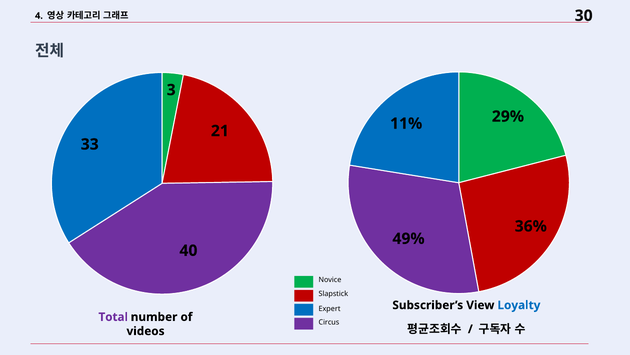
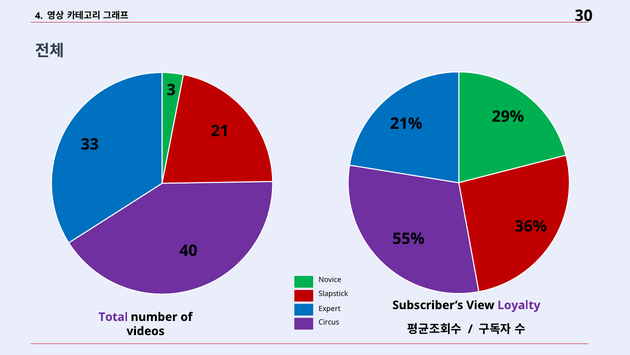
11%: 11% -> 21% (406, 123)
49%: 49% -> 55% (409, 238)
Loyalty colour: blue -> purple (519, 305)
